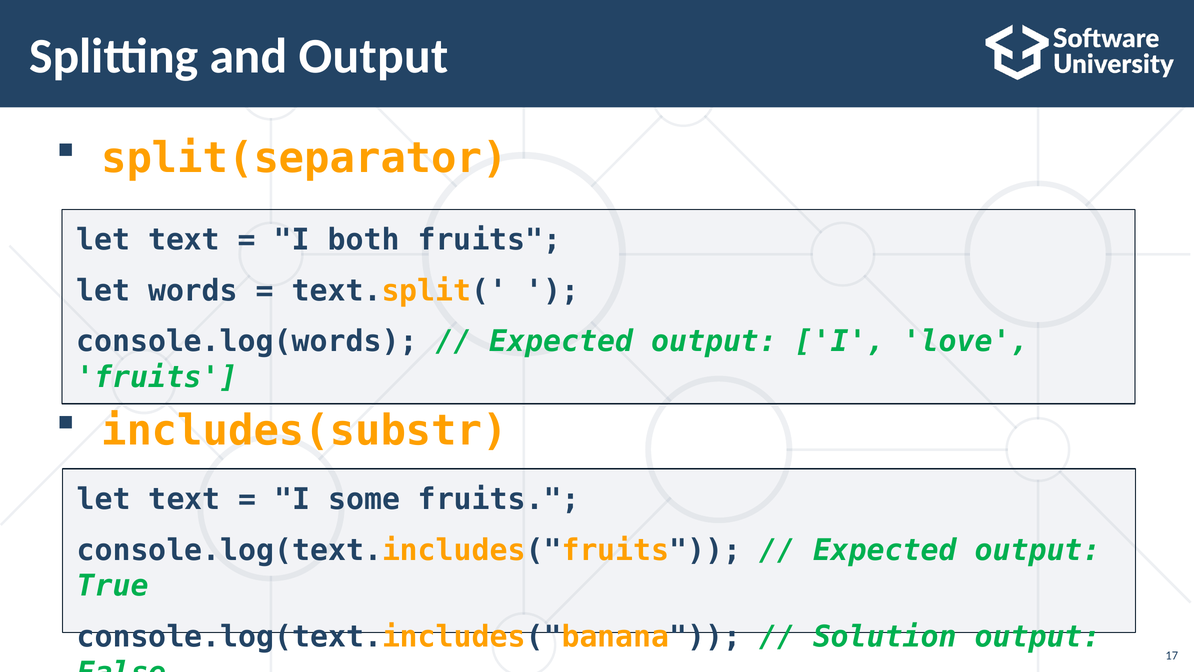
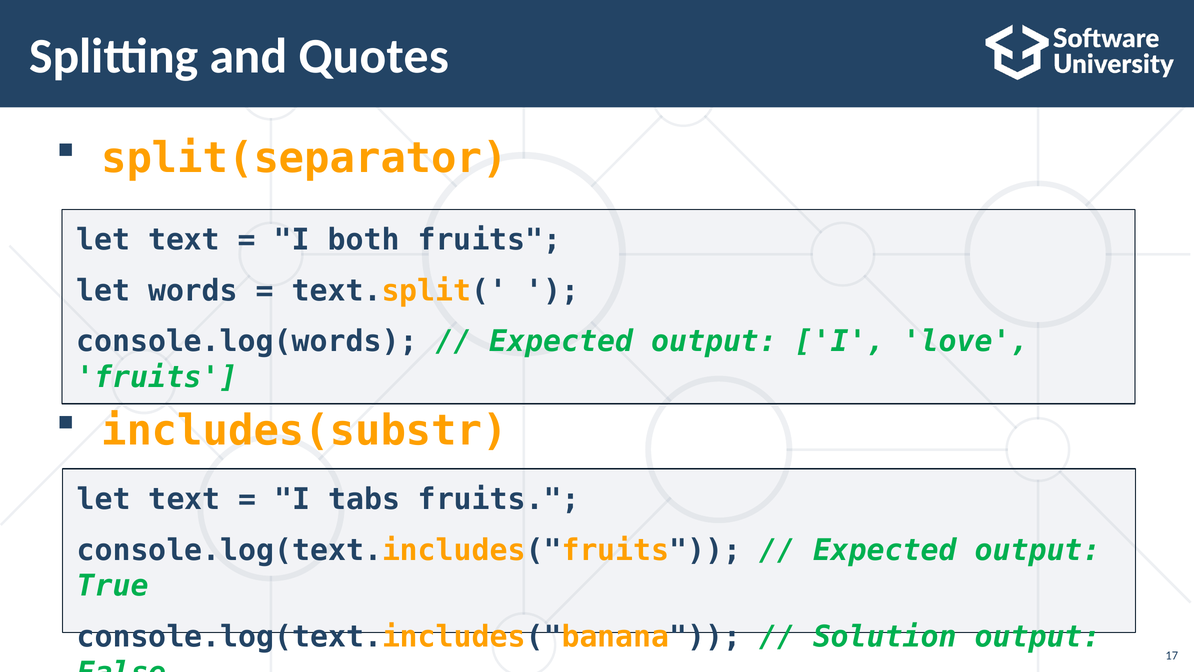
and Output: Output -> Quotes (374, 57)
some: some -> tabs (364, 499)
